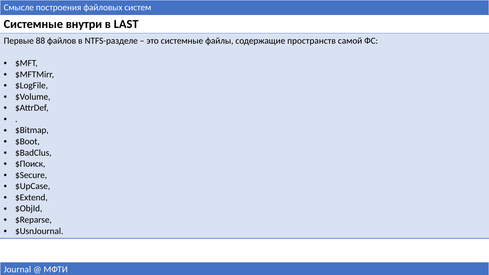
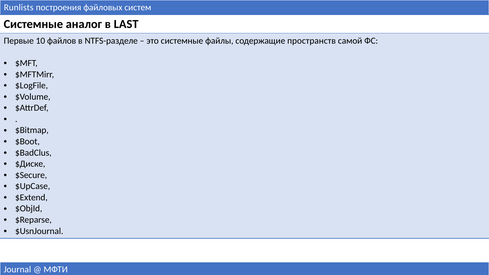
Смысле: Смысле -> Runlists (19, 8)
внутри: внутри -> аналог (84, 24)
88: 88 -> 10 (40, 41)
$Поиск: $Поиск -> $Диске (30, 164)
